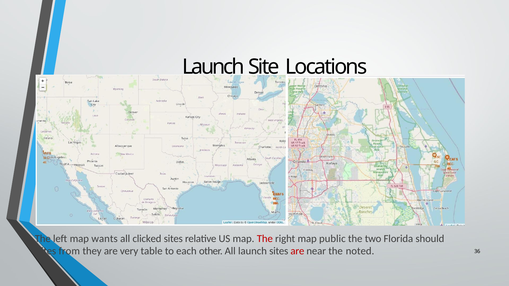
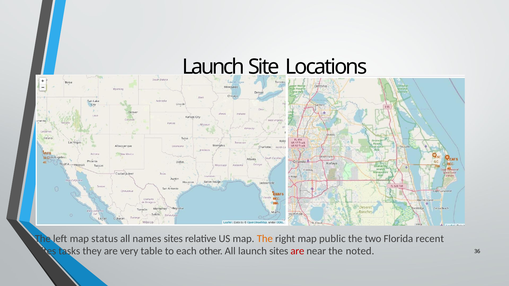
wants: wants -> status (105, 239)
clicked: clicked -> names (147, 239)
The colour: red -> orange (265, 239)
should: should -> recent (430, 239)
from: from -> tasks (69, 251)
